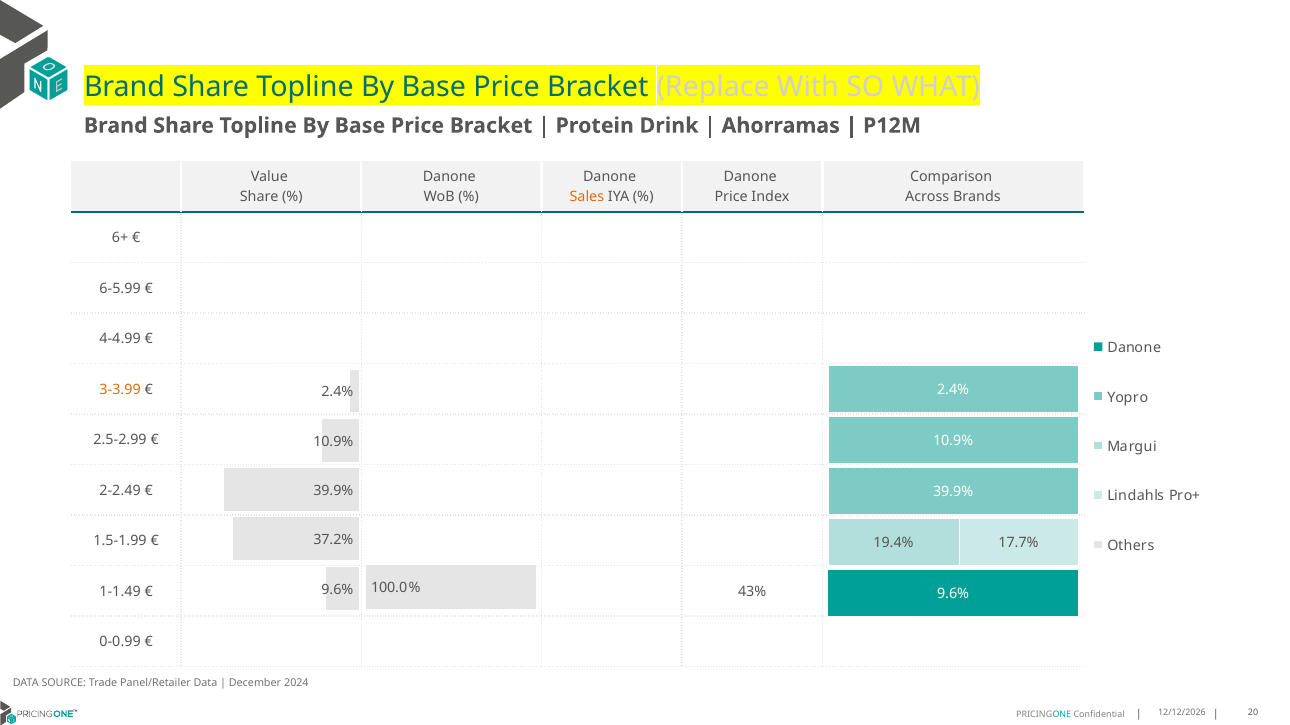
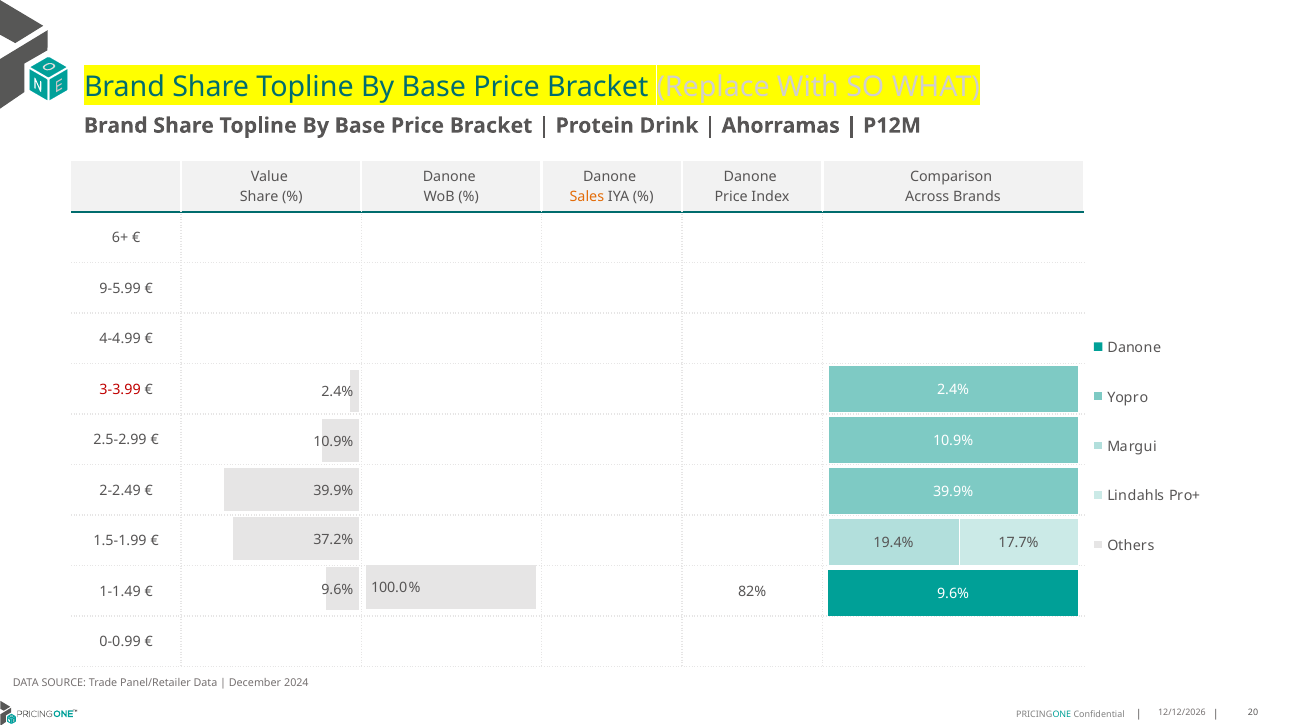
6-5.99: 6-5.99 -> 9-5.99 (120, 289)
3-3.99 colour: orange -> red (120, 390)
43%: 43% -> 82% (752, 593)
